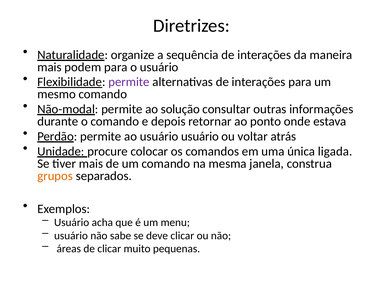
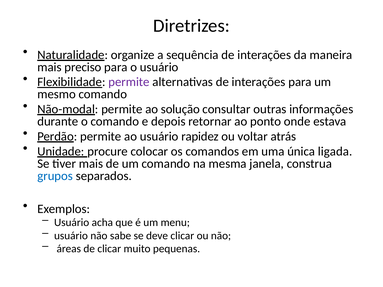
podem: podem -> preciso (83, 67)
usuário usuário: usuário -> rapidez (200, 137)
grupos colour: orange -> blue (55, 176)
